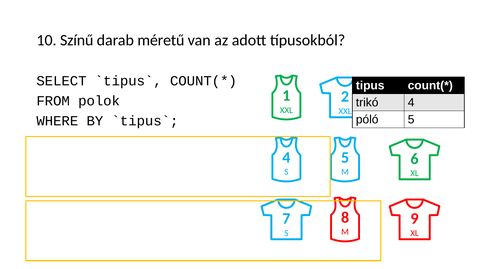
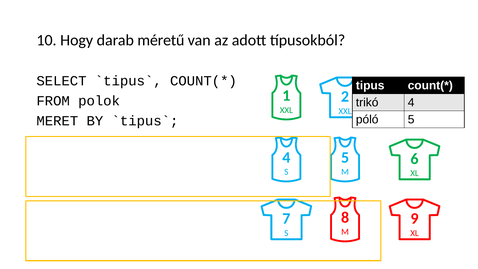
Színű: Színű -> Hogy (77, 40)
WHERE: WHERE -> MERET (57, 121)
